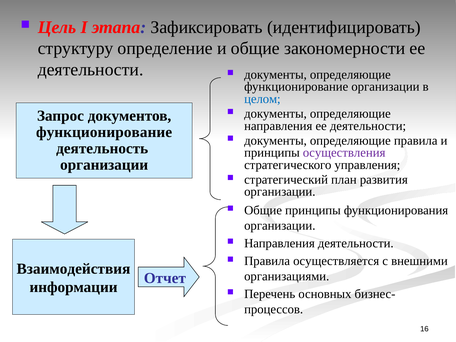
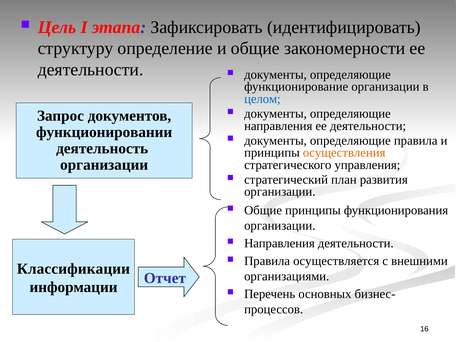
функционирование: функционирование -> функционировании (104, 132)
осуществления colour: purple -> orange (344, 153)
Взаимодействия: Взаимодействия -> Классификации (73, 269)
